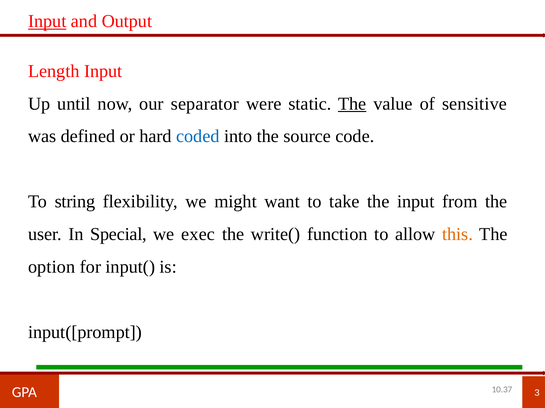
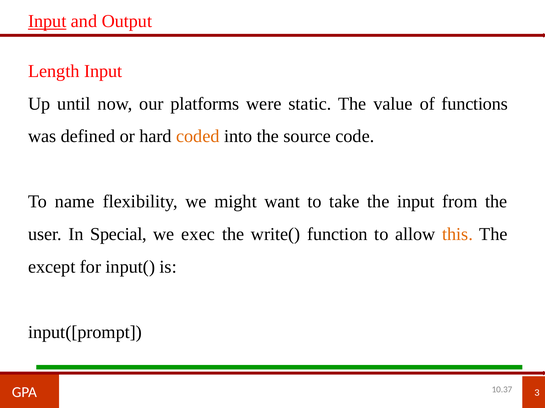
separator: separator -> platforms (205, 104)
The underline: present -> none (352, 104)
sensitive: sensitive -> functions (475, 104)
coded colour: blue -> orange (198, 137)
string: string -> name (75, 202)
option: option -> except (52, 267)
